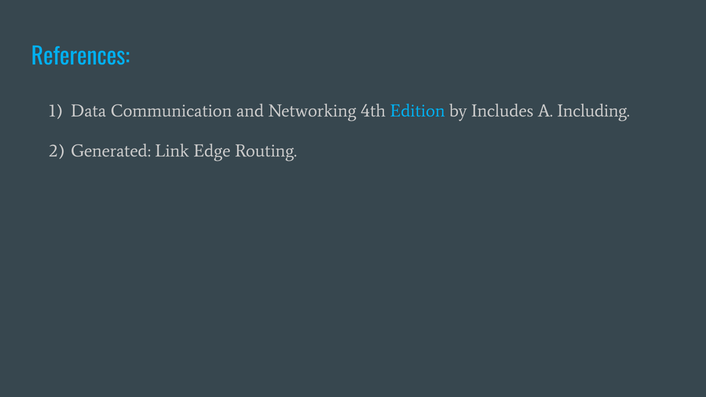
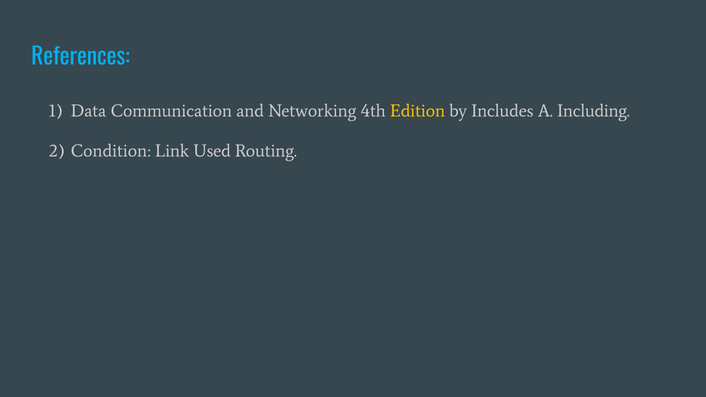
Edition colour: light blue -> yellow (418, 111)
Generated: Generated -> Condition (111, 151)
Edge: Edge -> Used (212, 151)
